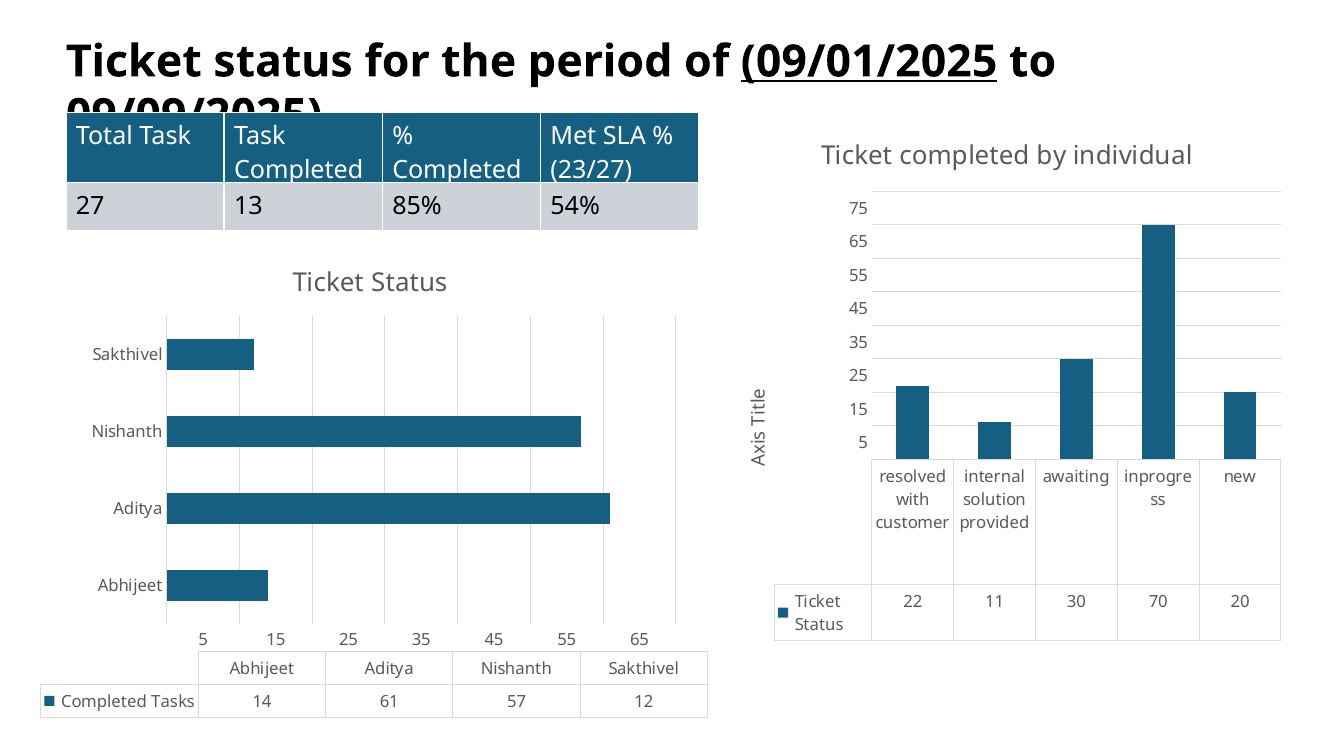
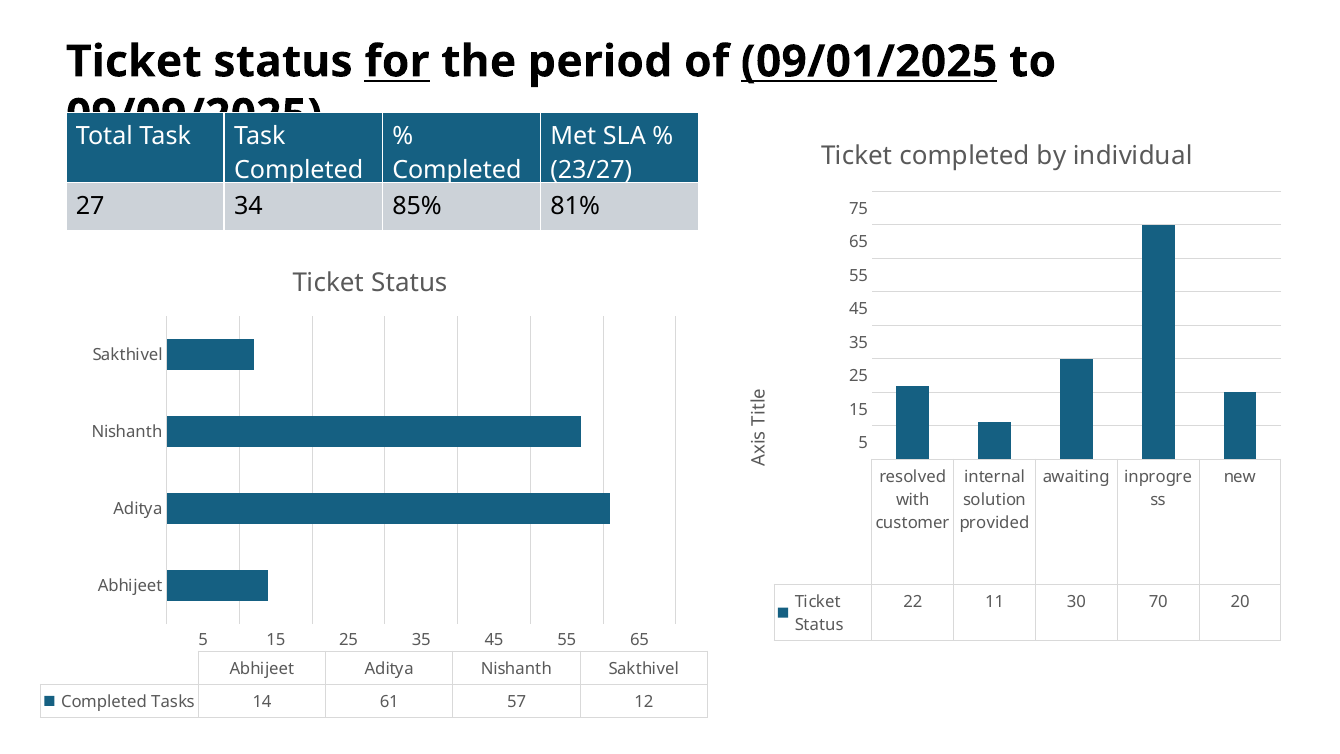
for underline: none -> present (397, 62)
13: 13 -> 34 (248, 206)
54%: 54% -> 81% (575, 206)
